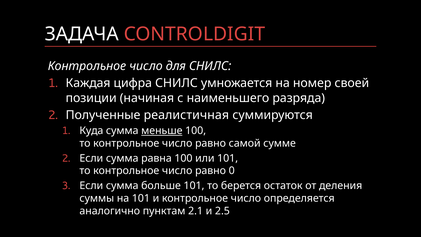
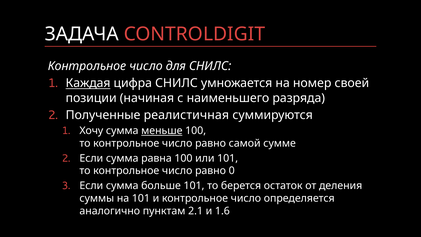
Каждая underline: none -> present (88, 83)
Куда: Куда -> Хочу (91, 131)
2.5: 2.5 -> 1.6 (222, 211)
